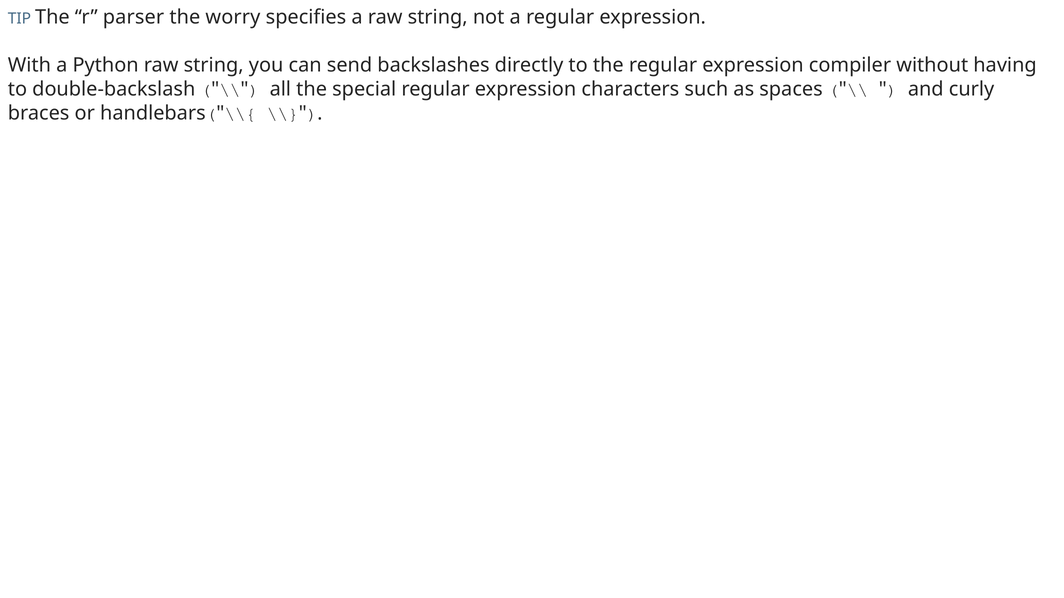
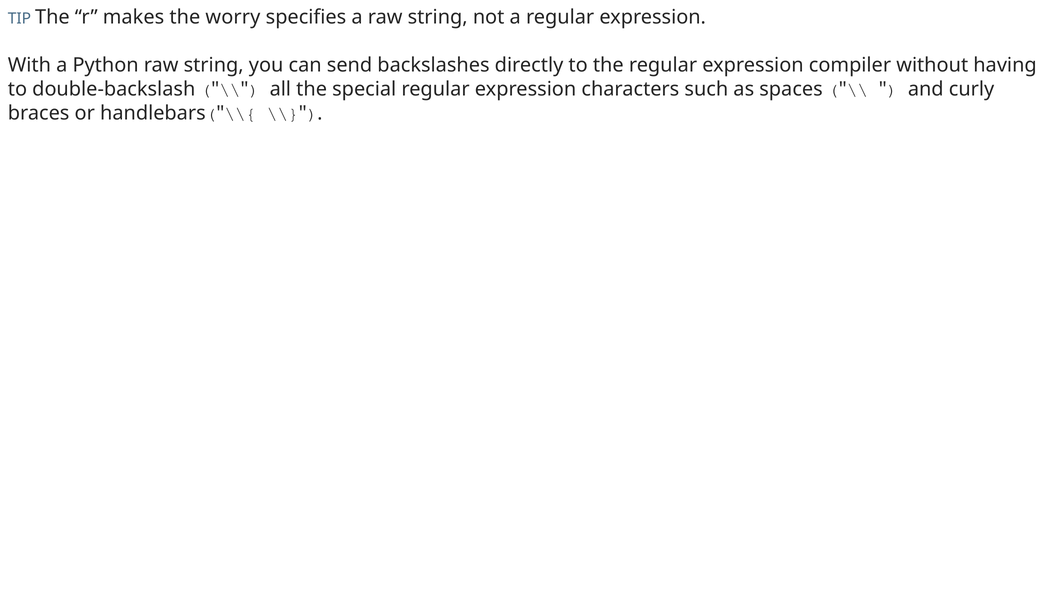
parser: parser -> makes (134, 17)
